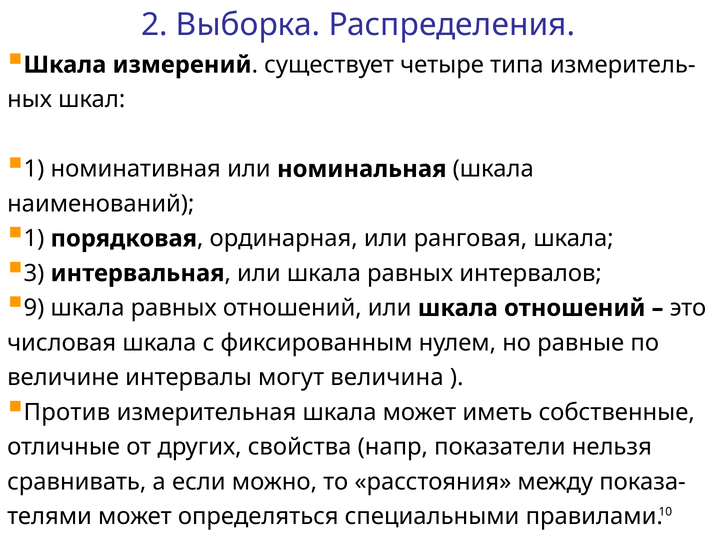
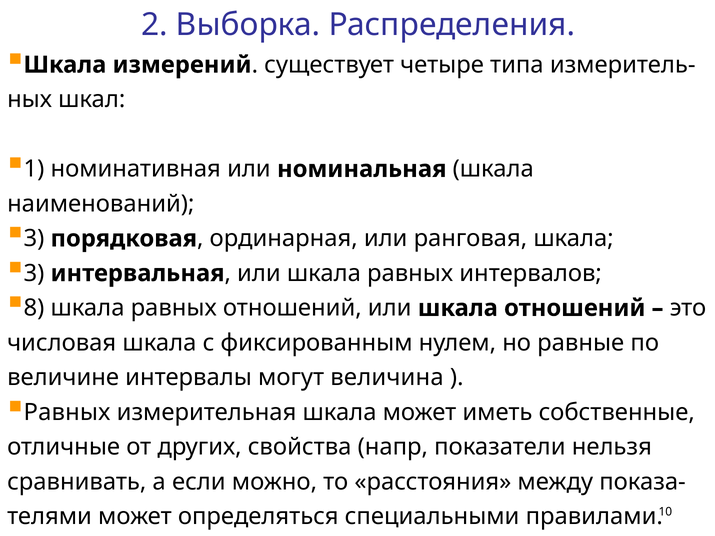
1: 1 -> 3 (34, 239)
9: 9 -> 8 (34, 308)
Против: Против -> Равных (67, 412)
